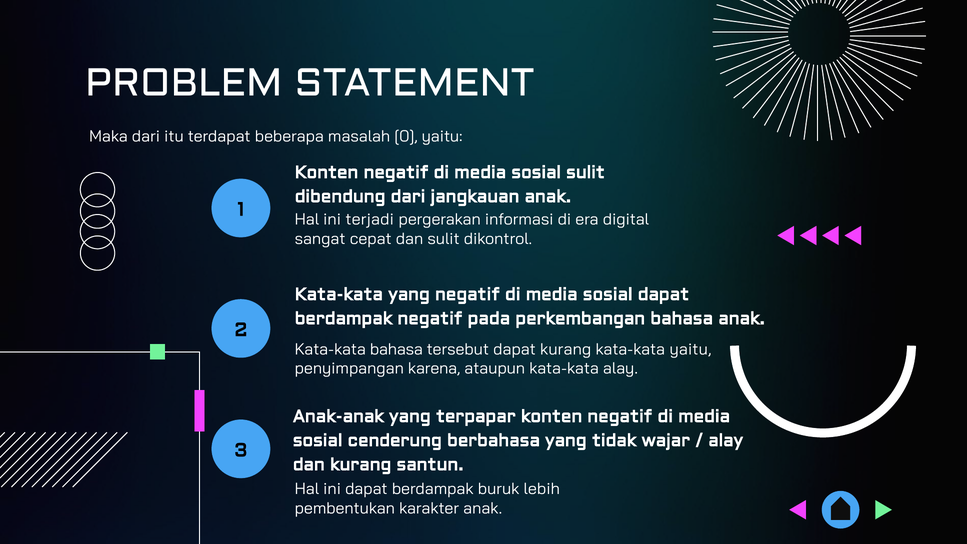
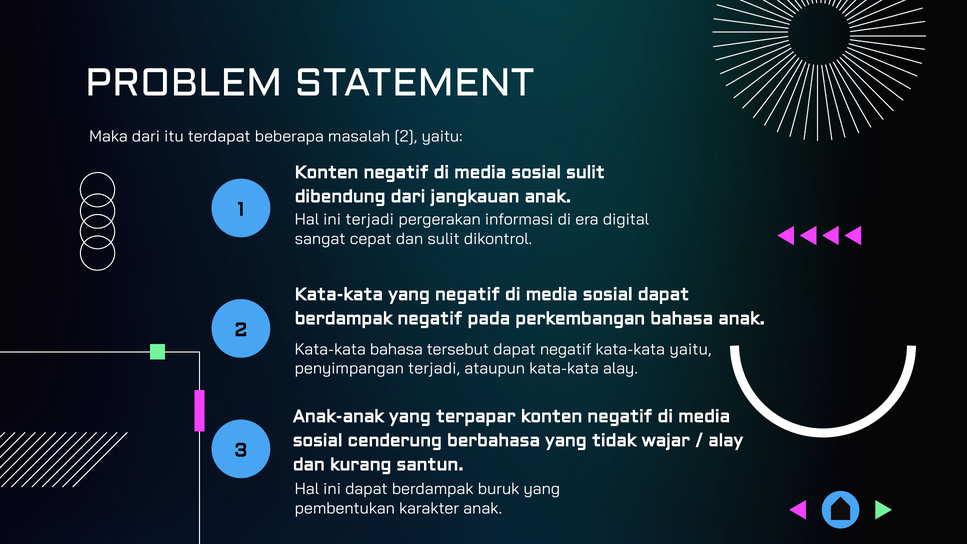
masalah 0: 0 -> 2 (406, 136)
dapat kurang: kurang -> negatif (566, 349)
penyimpangan karena: karena -> terjadi (434, 369)
buruk lebih: lebih -> yang (542, 489)
